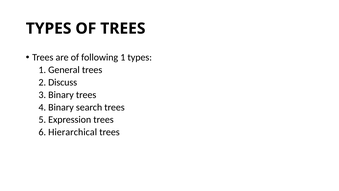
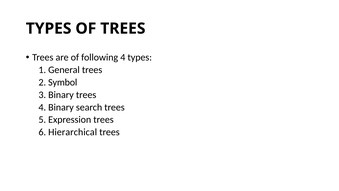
following 1: 1 -> 4 (123, 57)
Discuss: Discuss -> Symbol (63, 82)
